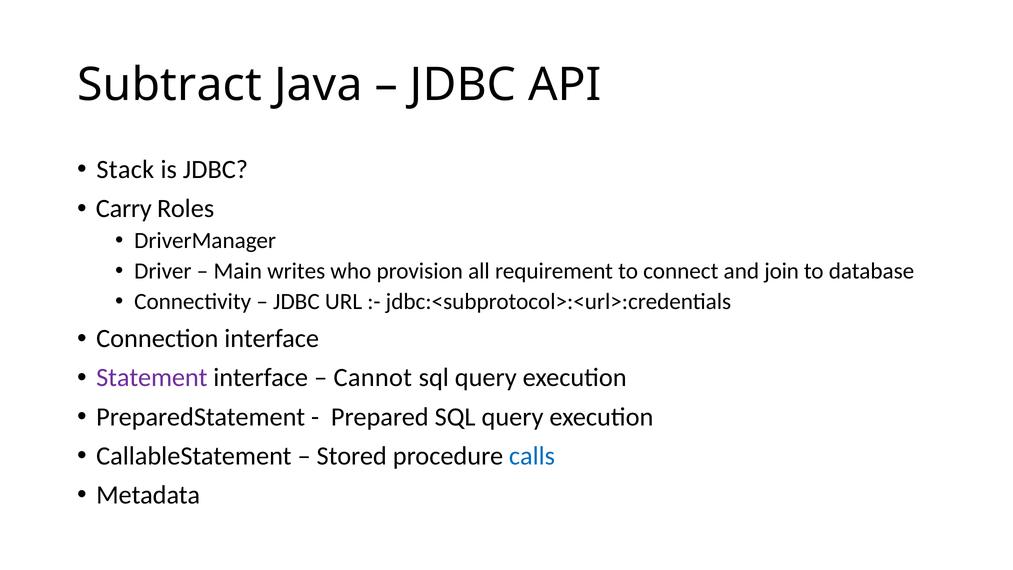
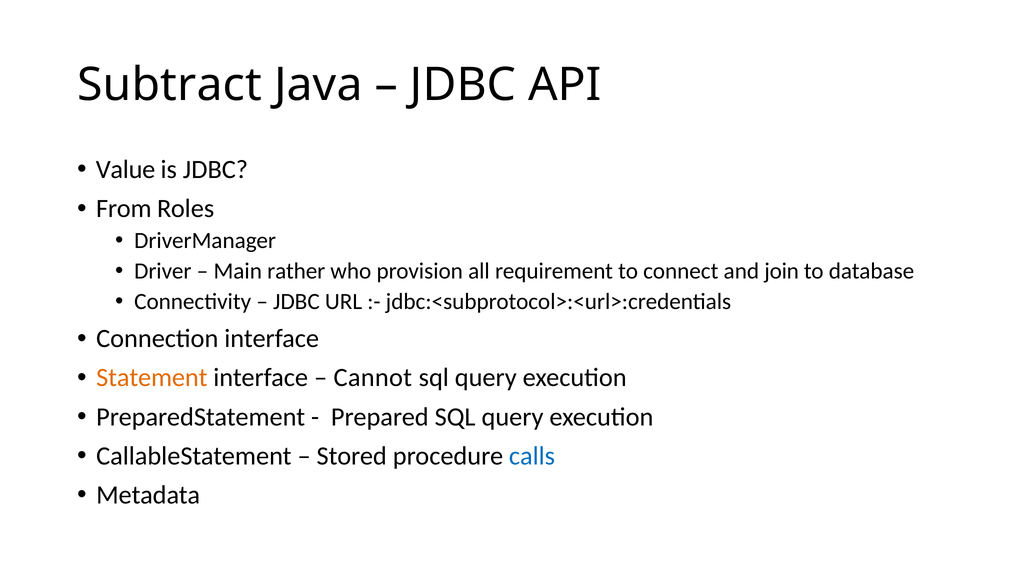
Stack: Stack -> Value (126, 170)
Carry: Carry -> From (124, 209)
writes: writes -> rather (296, 271)
Statement colour: purple -> orange (152, 378)
